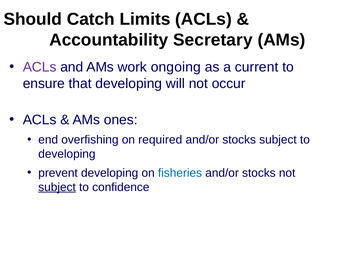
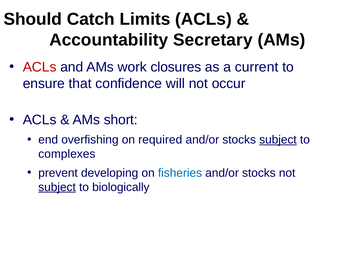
ACLs colour: purple -> red (40, 67)
ongoing: ongoing -> closures (176, 67)
that developing: developing -> confidence (129, 84)
ones: ones -> short (121, 120)
subject underline: none -> present (278, 140)
developing: developing -> complexes (67, 154)
confidence: confidence -> biologically (121, 187)
